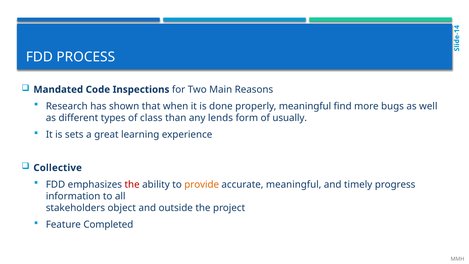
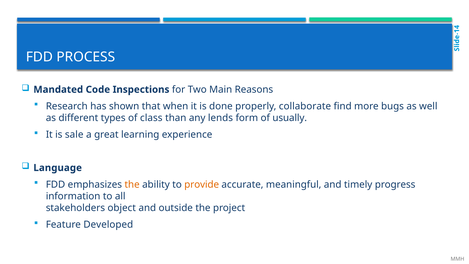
properly meaningful: meaningful -> collaborate (305, 106)
sets: sets -> sale (74, 134)
Collective: Collective -> Language (58, 168)
the colour: red -> orange (132, 184)
Completed: Completed -> Developed (108, 224)
